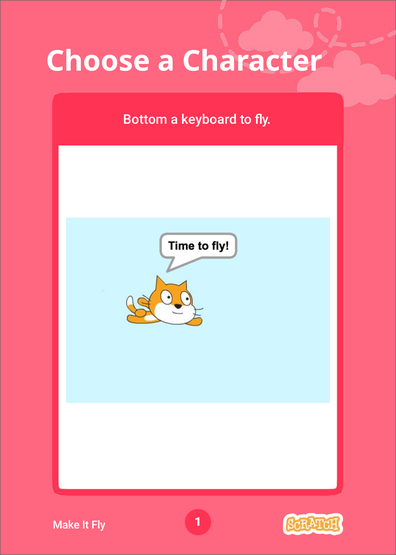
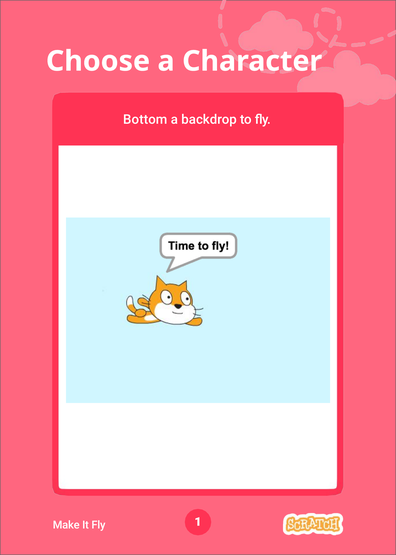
keyboard: keyboard -> backdrop (209, 119)
